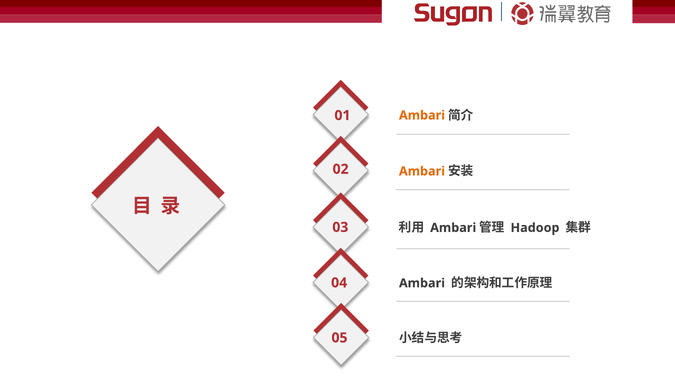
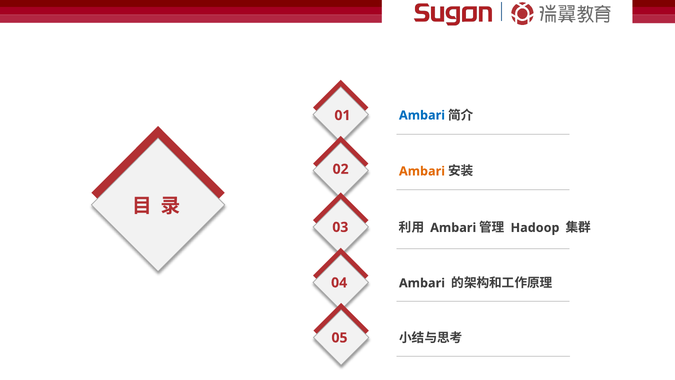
Ambari colour: orange -> blue (422, 115)
